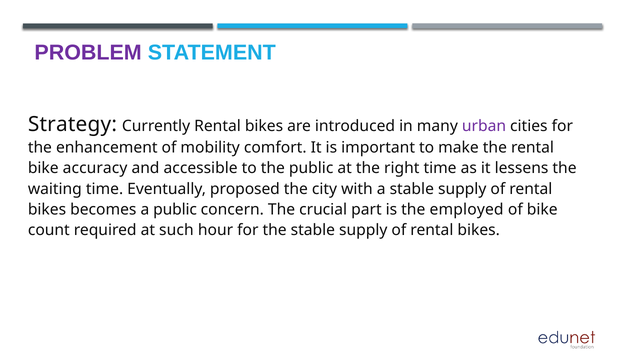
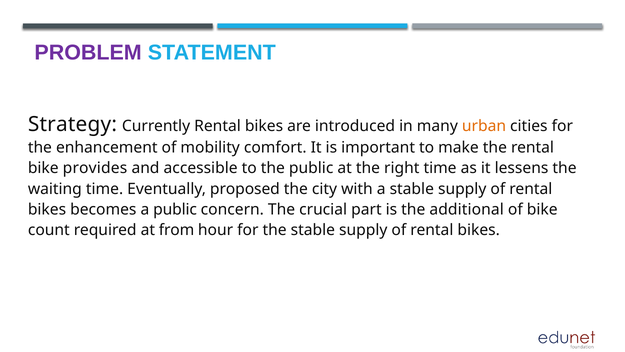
urban colour: purple -> orange (484, 126)
accuracy: accuracy -> provides (95, 168)
employed: employed -> additional (467, 209)
such: such -> from (177, 230)
